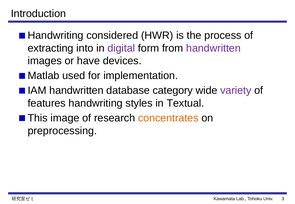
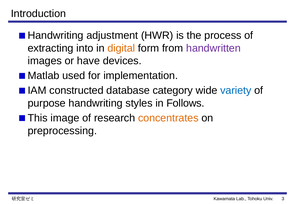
considered: considered -> adjustment (112, 35)
digital colour: purple -> orange (121, 48)
IAM handwritten: handwritten -> constructed (76, 91)
variety colour: purple -> blue (236, 91)
features: features -> purpose (47, 103)
Textual: Textual -> Follows (185, 103)
